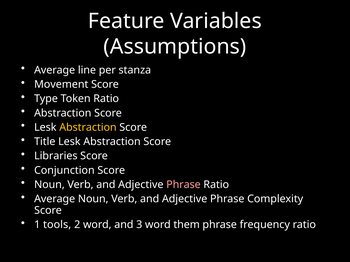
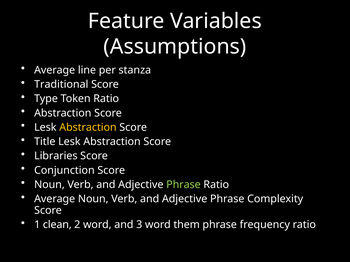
Movement: Movement -> Traditional (61, 85)
Phrase colour: pink -> light green (183, 185)
tools: tools -> clean (57, 225)
